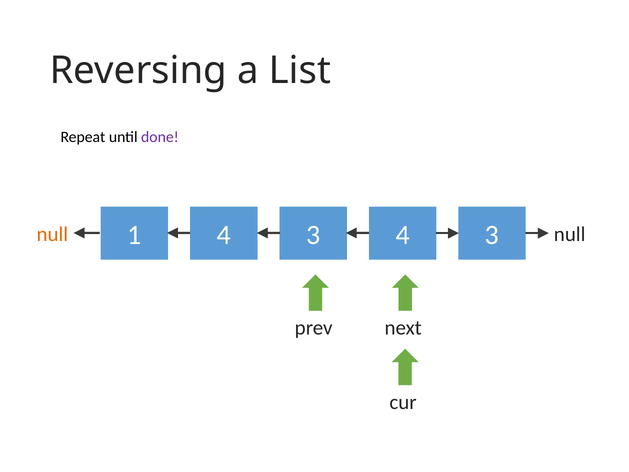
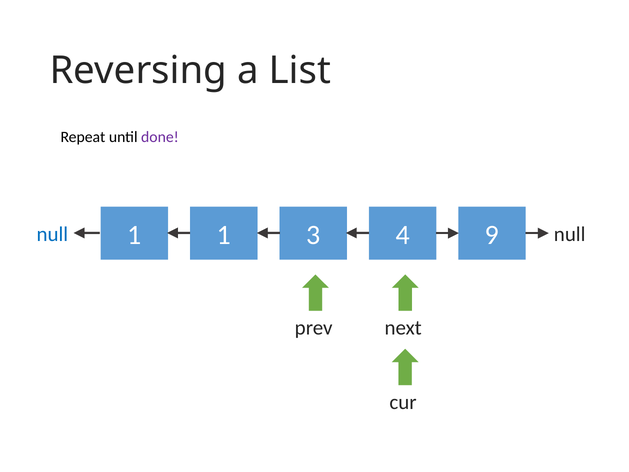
1 4: 4 -> 1 (224, 235)
3 4 3: 3 -> 9 (492, 235)
null colour: orange -> blue (52, 234)
